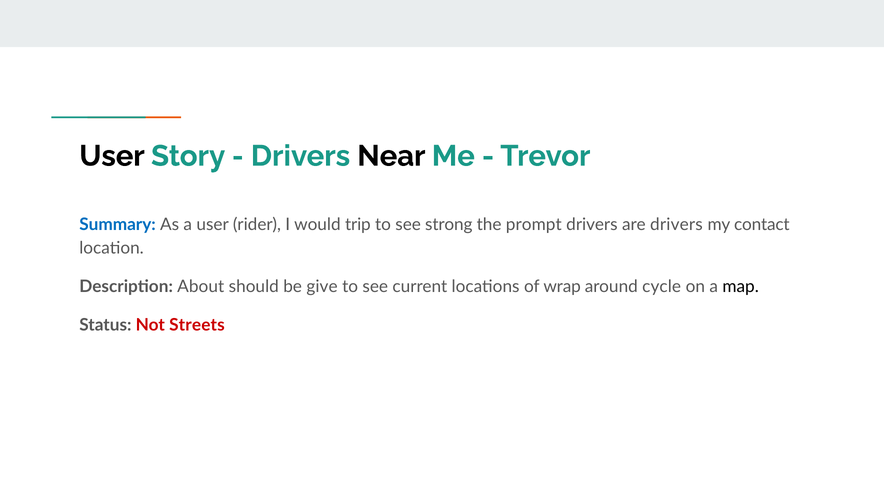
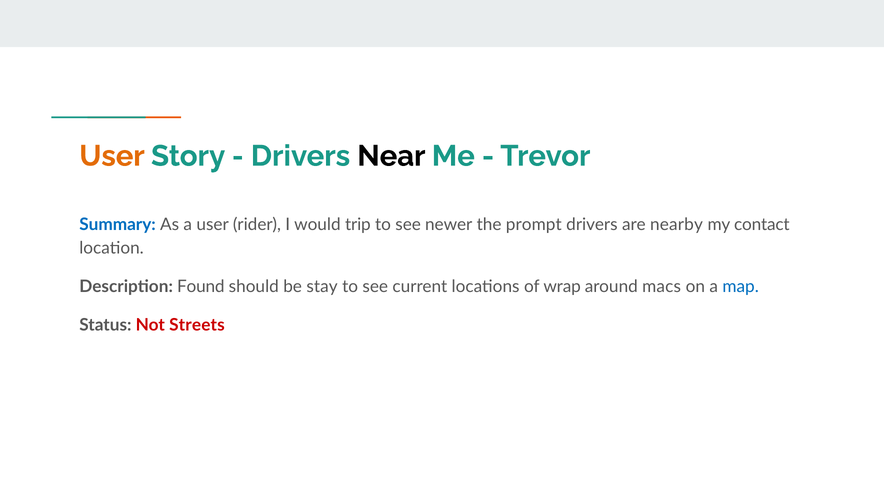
User colour: black -> orange (112, 156)
strong: strong -> newer (449, 224)
are drivers: drivers -> nearby (676, 224)
About: About -> Found (201, 287)
give: give -> stay (322, 287)
cycle: cycle -> macs (662, 287)
map colour: black -> blue (741, 287)
